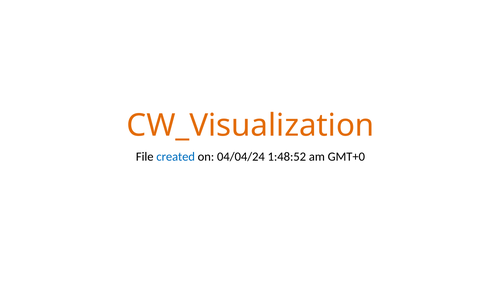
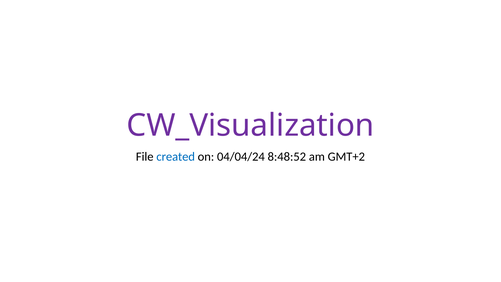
CW_Visualization colour: orange -> purple (250, 125)
1:48:52: 1:48:52 -> 8:48:52 (287, 157)
GMT+0: GMT+0 -> GMT+2 (346, 157)
